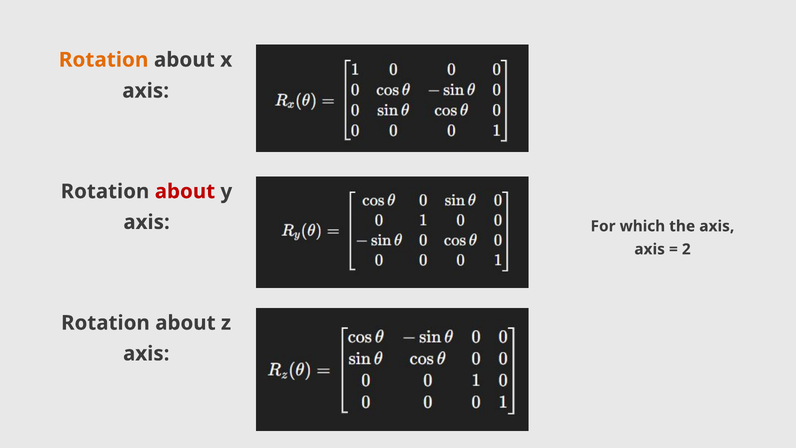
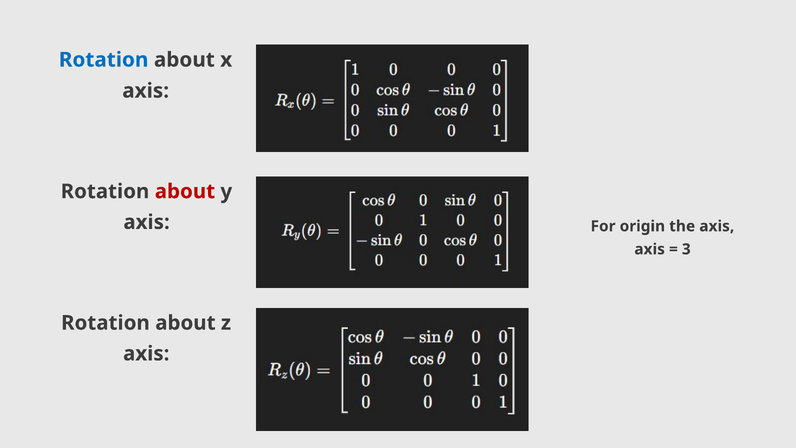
Rotation colour: orange -> blue (104, 60)
which: which -> origin (642, 226)
2: 2 -> 3 (686, 249)
